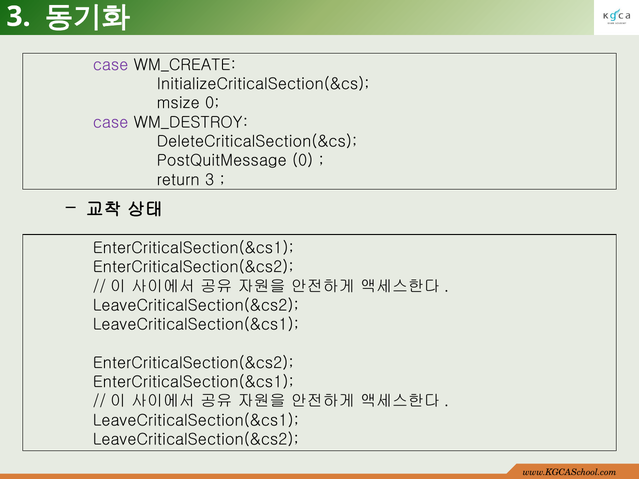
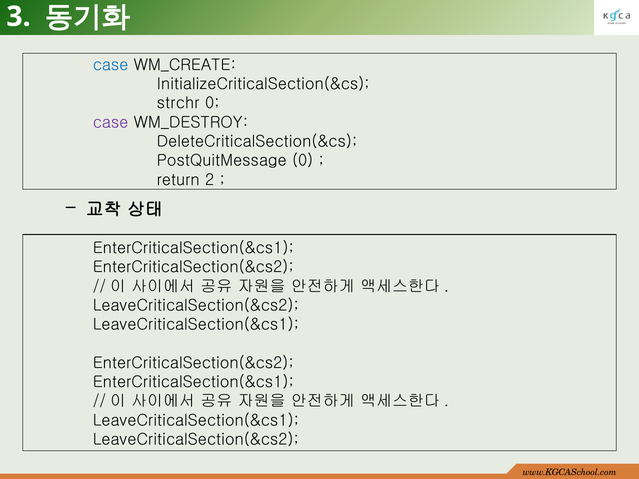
case colour: purple -> blue (111, 65)
msize: msize -> strchr (178, 103)
return 3: 3 -> 2 (210, 180)
